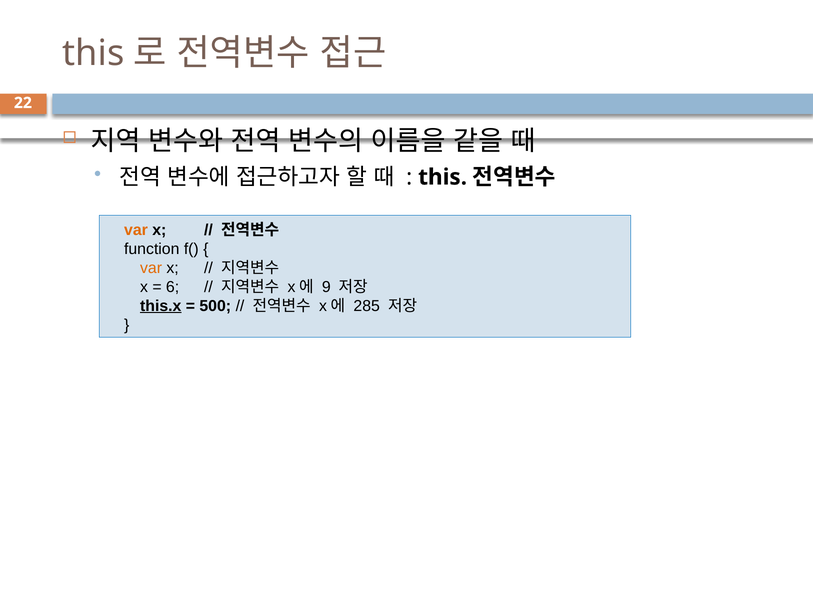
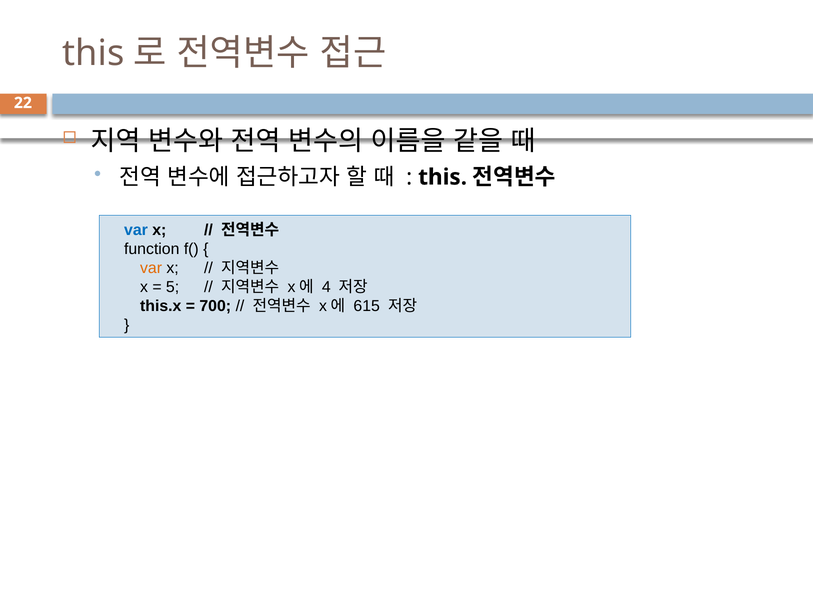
var colour: orange -> blue (136, 230)
6: 6 -> 5 (173, 287)
9: 9 -> 4 (326, 287)
this.x underline: present -> none (161, 306)
500: 500 -> 700 (215, 306)
285: 285 -> 615 (367, 306)
